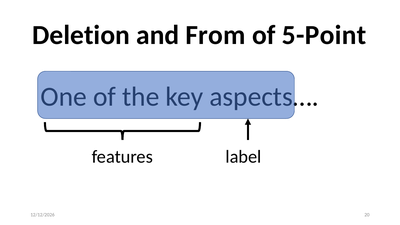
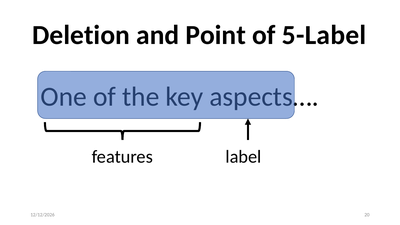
From: From -> Point (216, 35)
5-Point: 5-Point -> 5-Label (324, 35)
